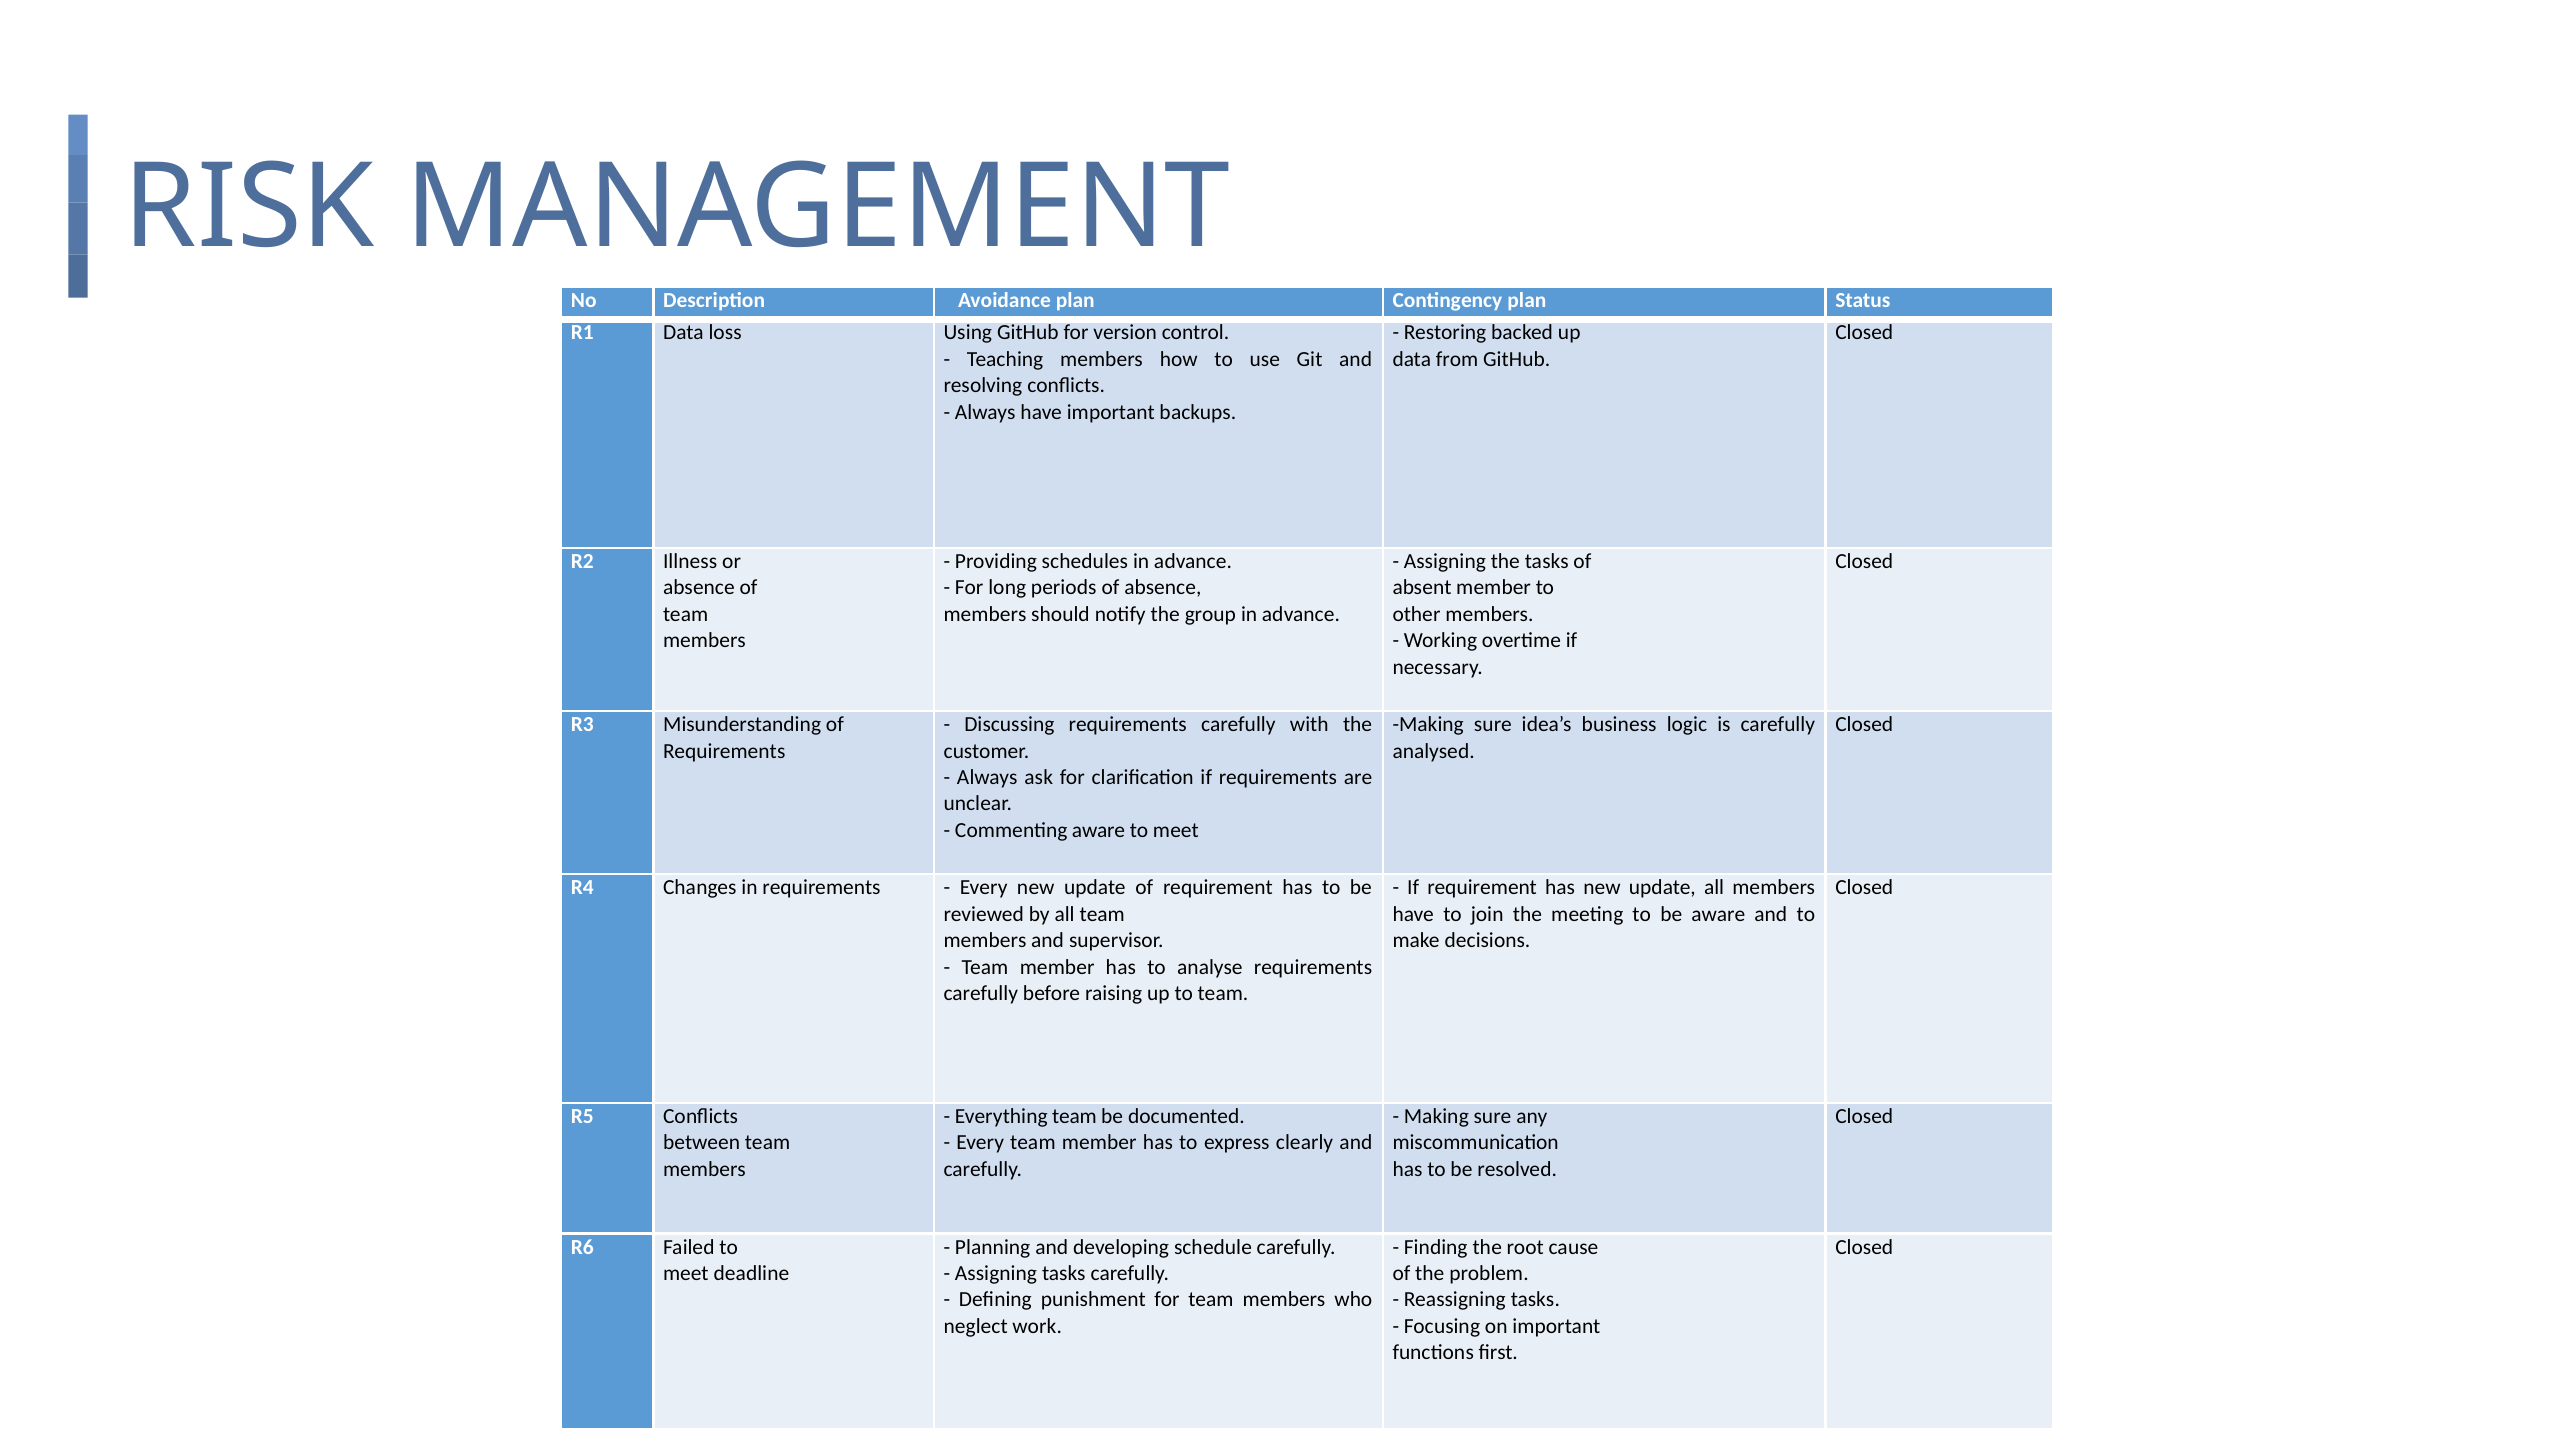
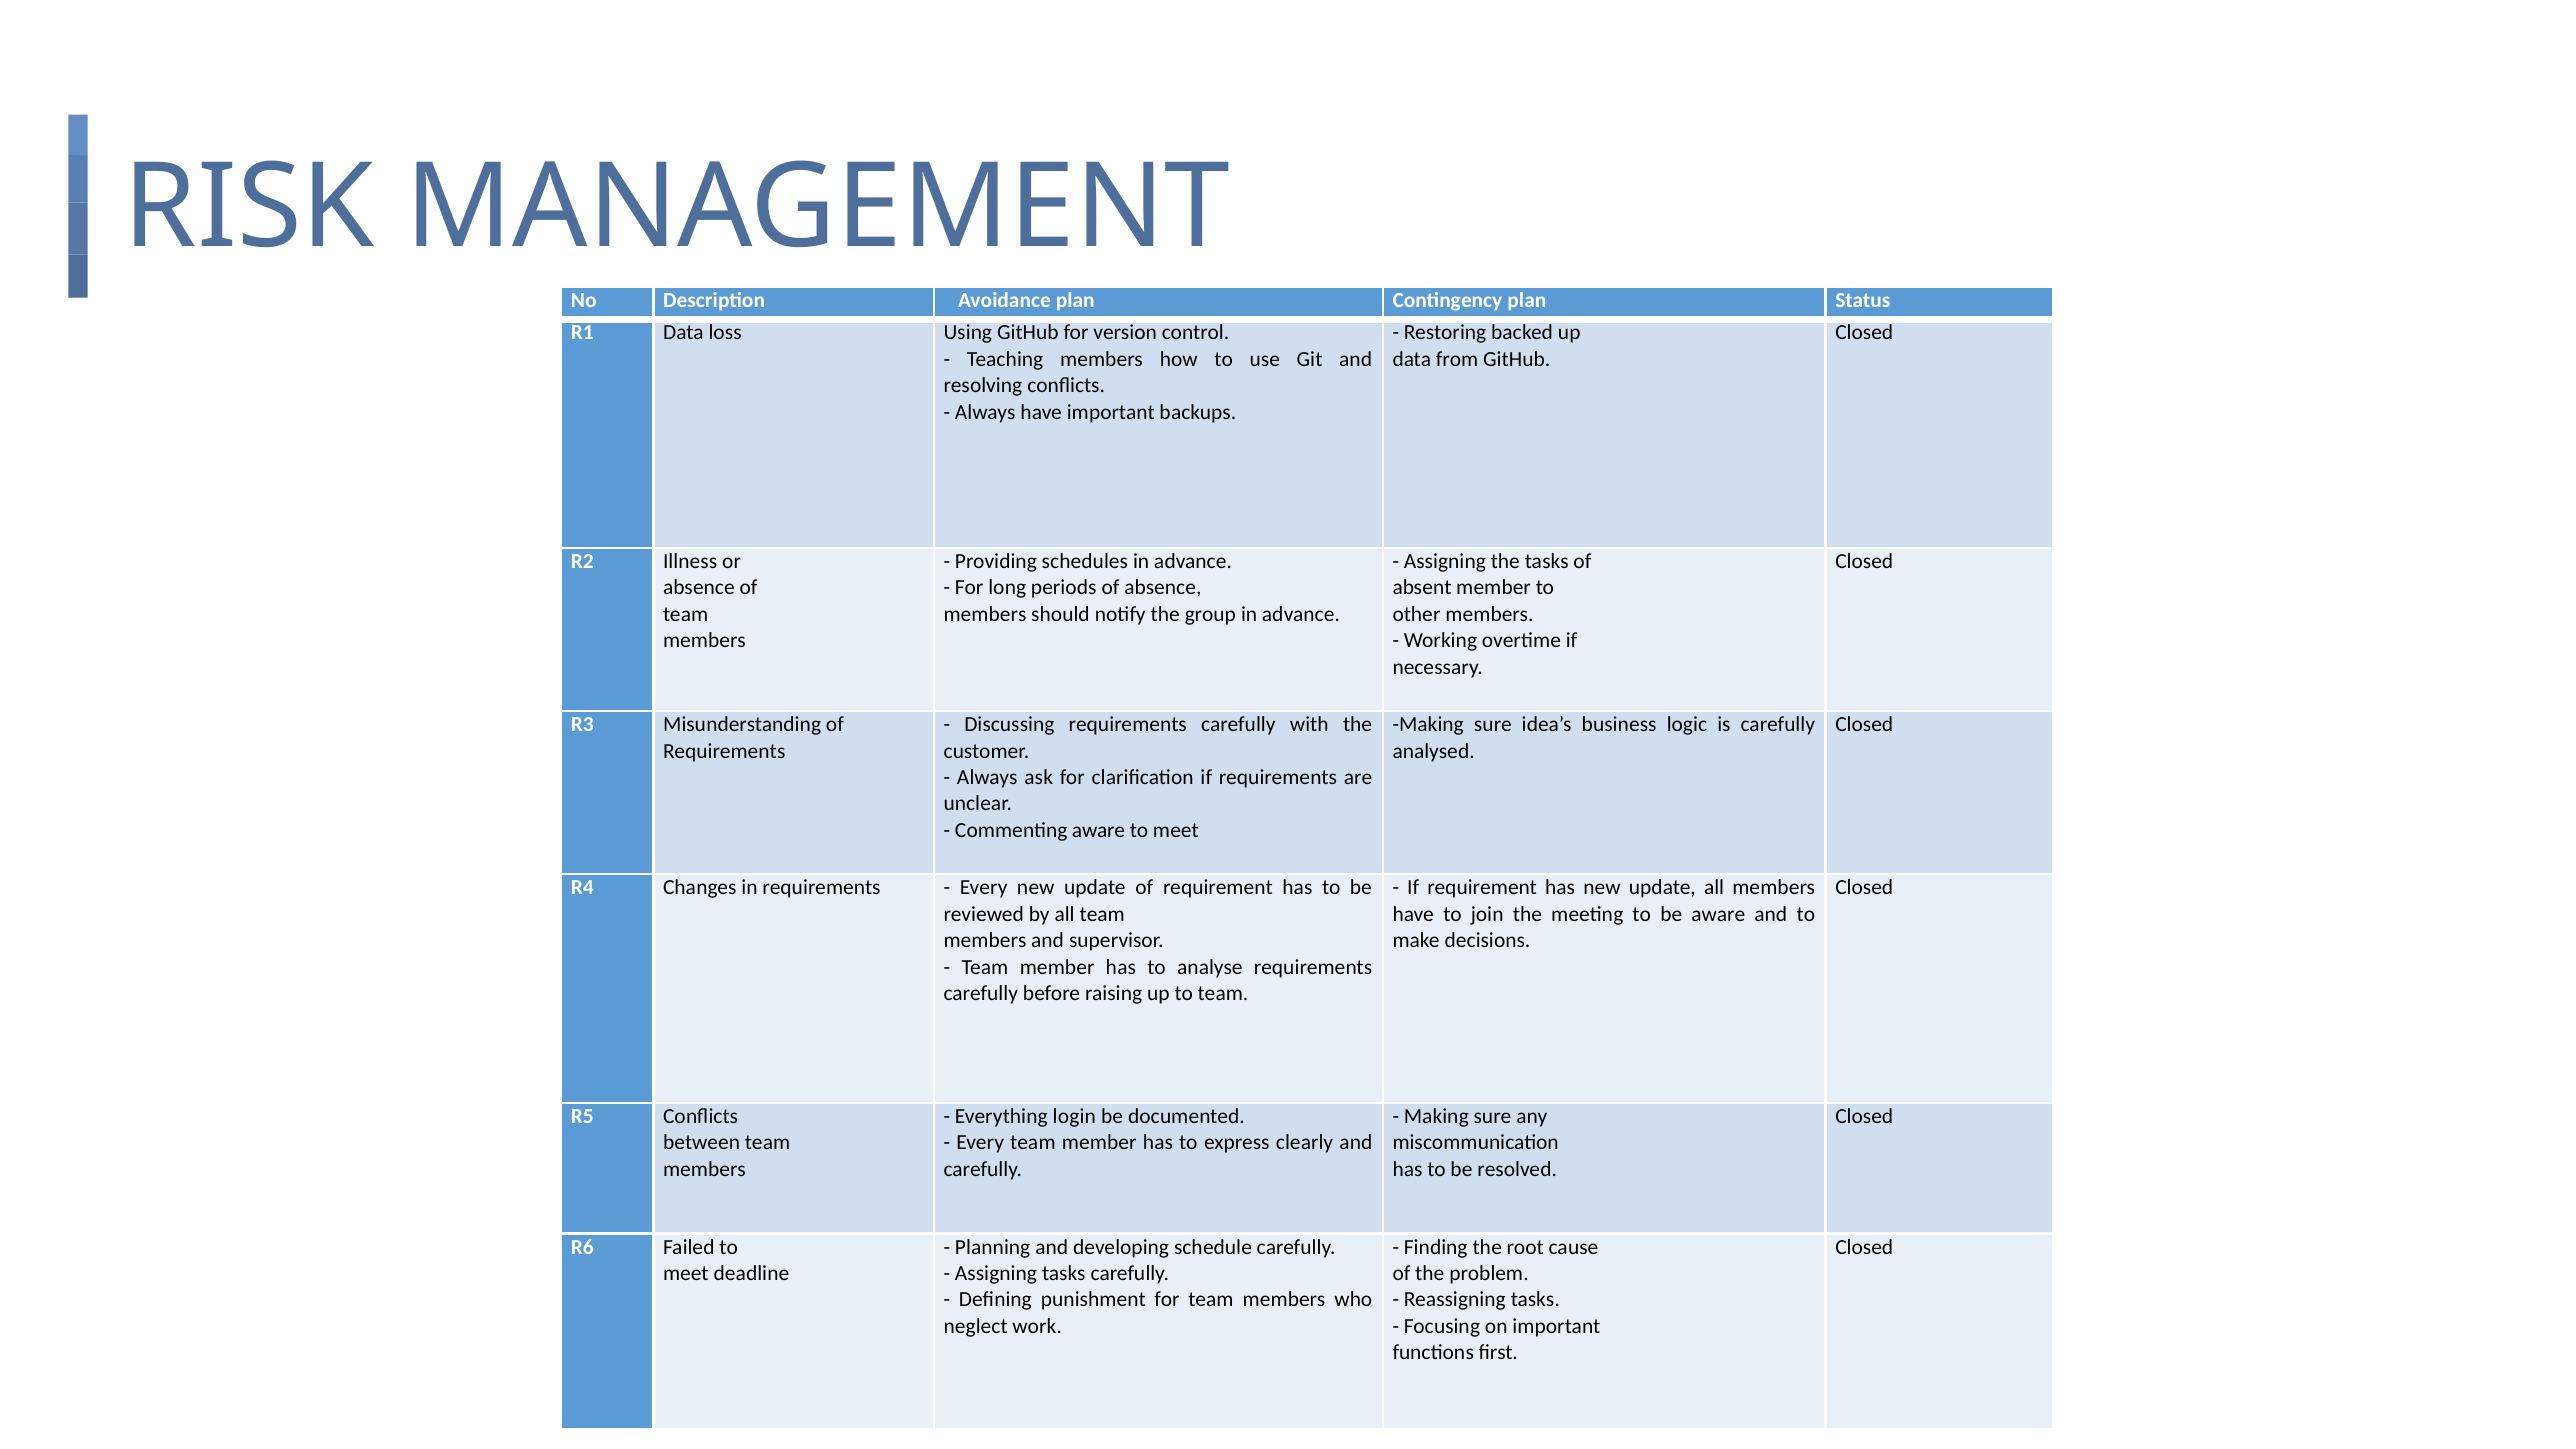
Everything team: team -> login (1074, 1116)
